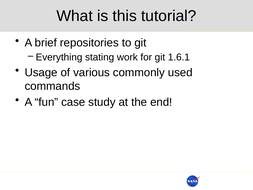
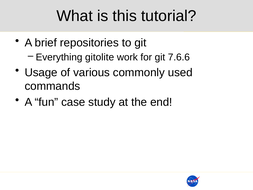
stating: stating -> gitolite (100, 57)
1.6.1: 1.6.1 -> 7.6.6 (179, 57)
